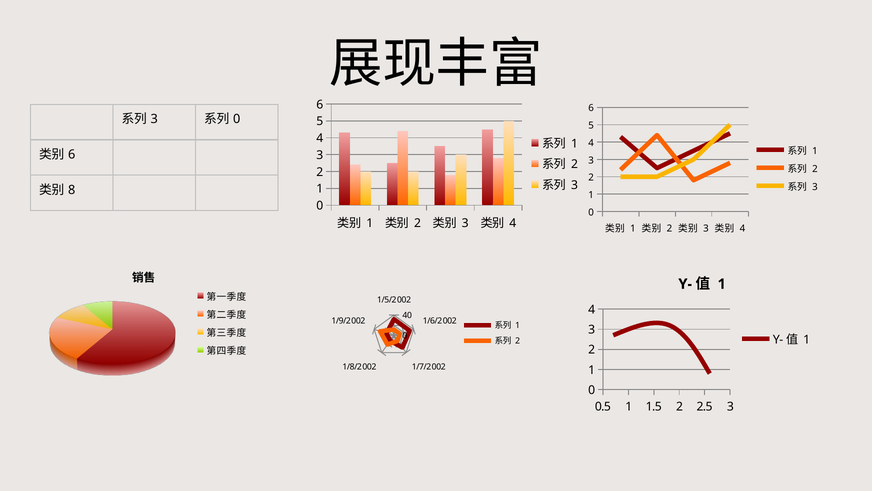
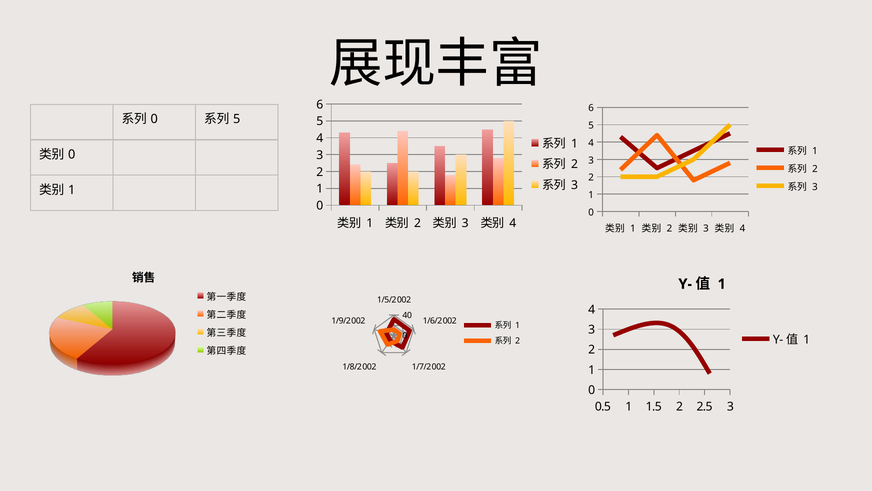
3: 3 -> 0 (154, 119)
0: 0 -> 5 (237, 119)
6: 6 -> 0 (72, 154)
8: 8 -> 1 (72, 190)
